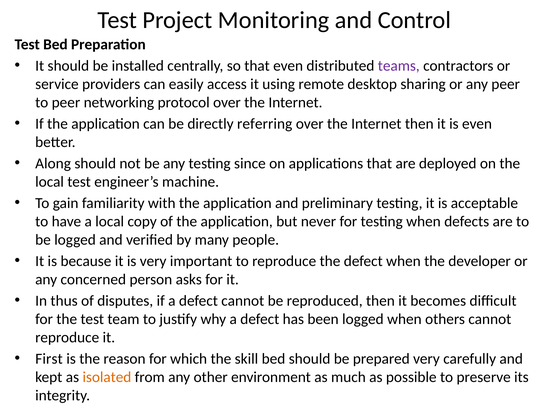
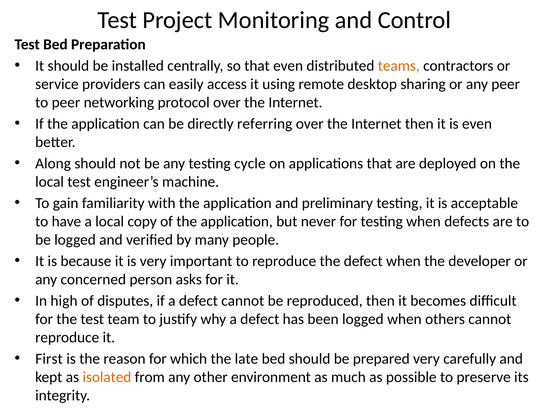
teams colour: purple -> orange (399, 66)
since: since -> cycle (250, 163)
thus: thus -> high (64, 301)
skill: skill -> late (246, 359)
